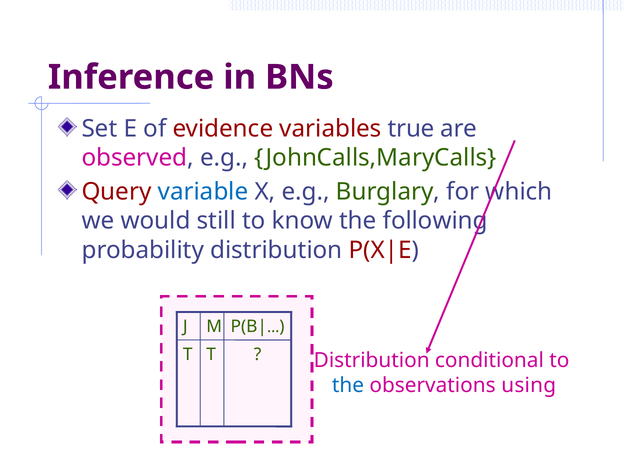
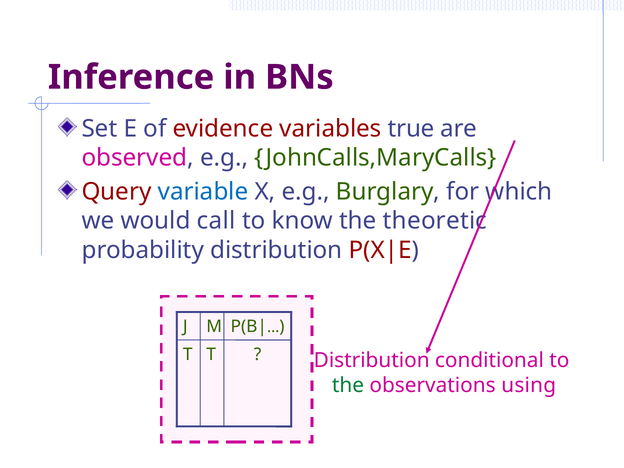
still: still -> call (216, 221)
following: following -> theoretic (435, 221)
the colour: blue -> green (348, 385)
